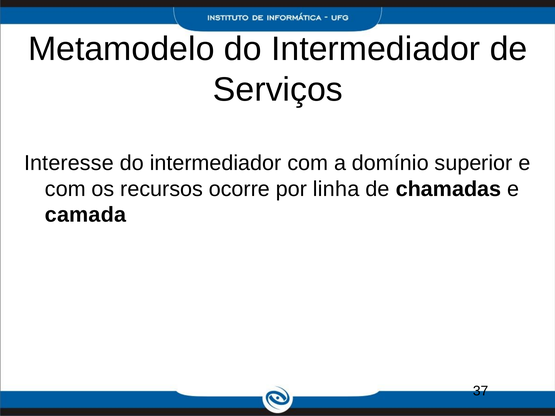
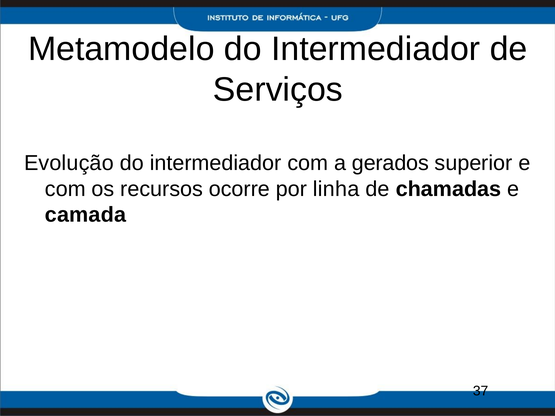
Interesse: Interesse -> Evolução (69, 163)
domínio: domínio -> gerados (390, 163)
